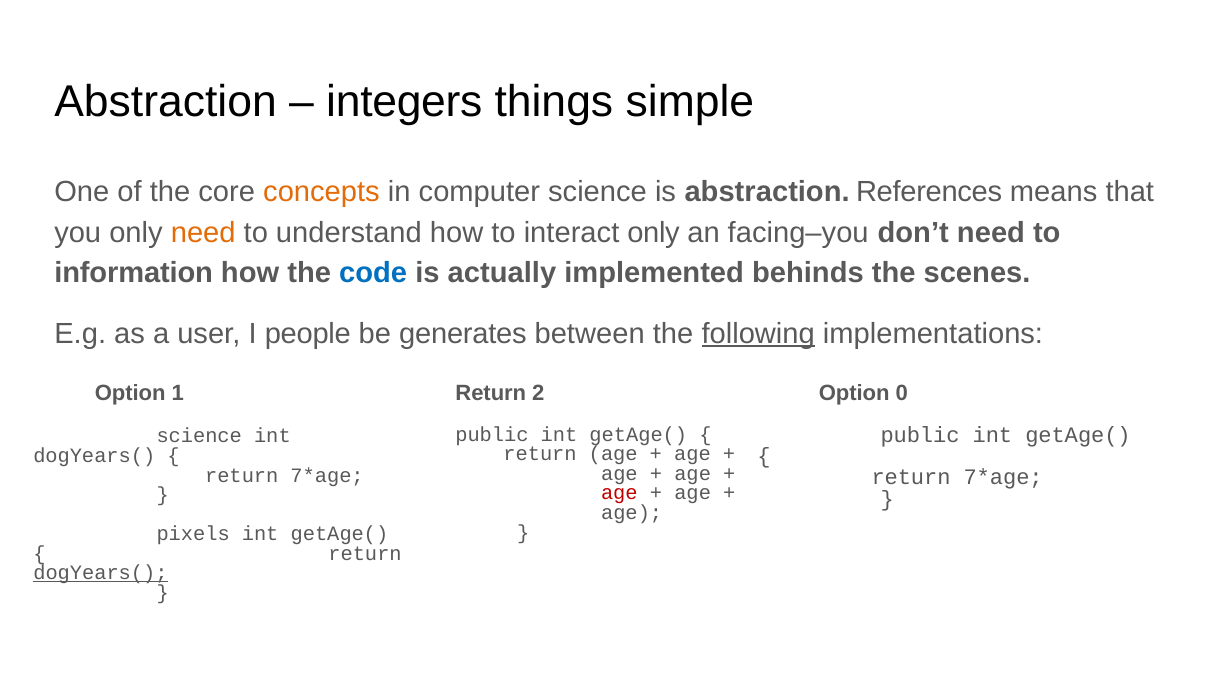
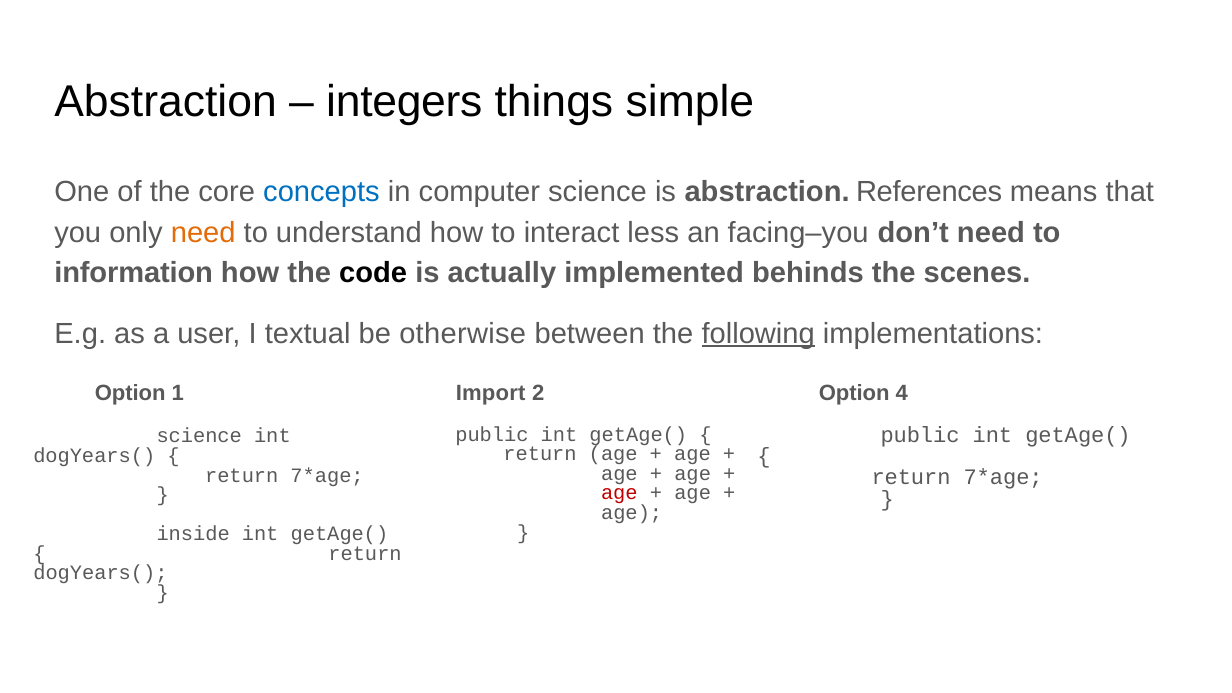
concepts colour: orange -> blue (321, 192)
interact only: only -> less (653, 233)
code colour: blue -> black (373, 273)
people: people -> textual (308, 334)
generates: generates -> otherwise (463, 334)
Return: Return -> Import (491, 393)
0: 0 -> 4 (902, 393)
pixels: pixels -> inside (193, 534)
dogYears( underline: present -> none (100, 573)
